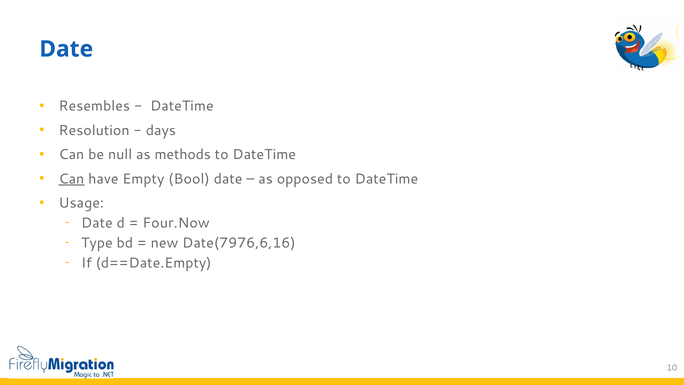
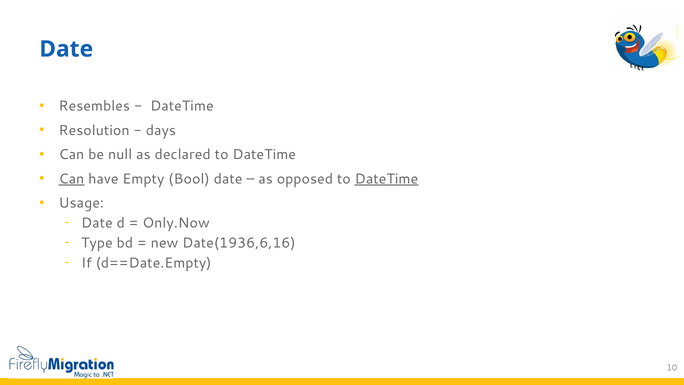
methods: methods -> declared (183, 155)
DateTime underline: none -> present (386, 179)
Four.Now: Four.Now -> Only.Now (176, 223)
Date(7976,6,16: Date(7976,6,16 -> Date(1936,6,16 (239, 243)
